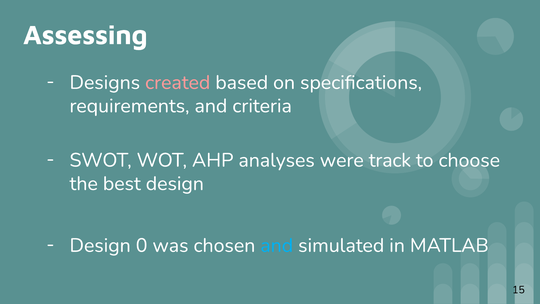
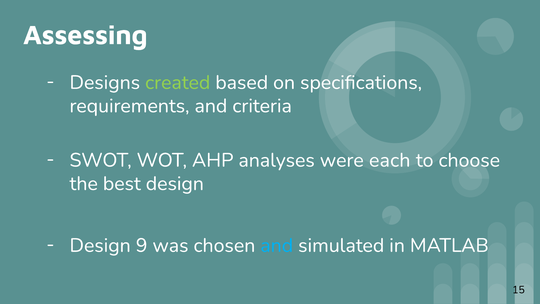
created colour: pink -> light green (178, 82)
track: track -> each (390, 160)
0: 0 -> 9 (142, 245)
